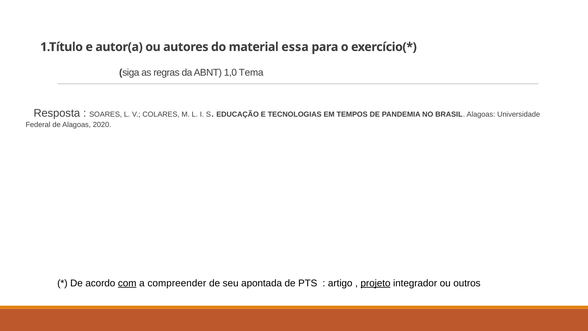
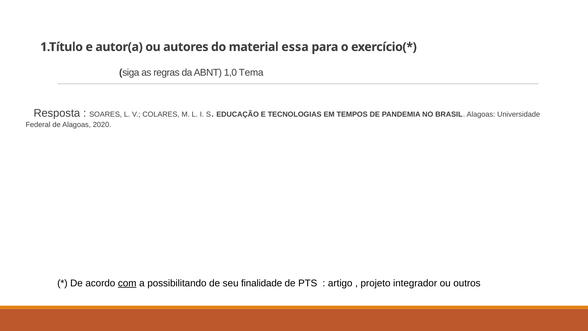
compreender: compreender -> possibilitando (177, 283)
apontada: apontada -> finalidade (262, 283)
projeto underline: present -> none (376, 283)
